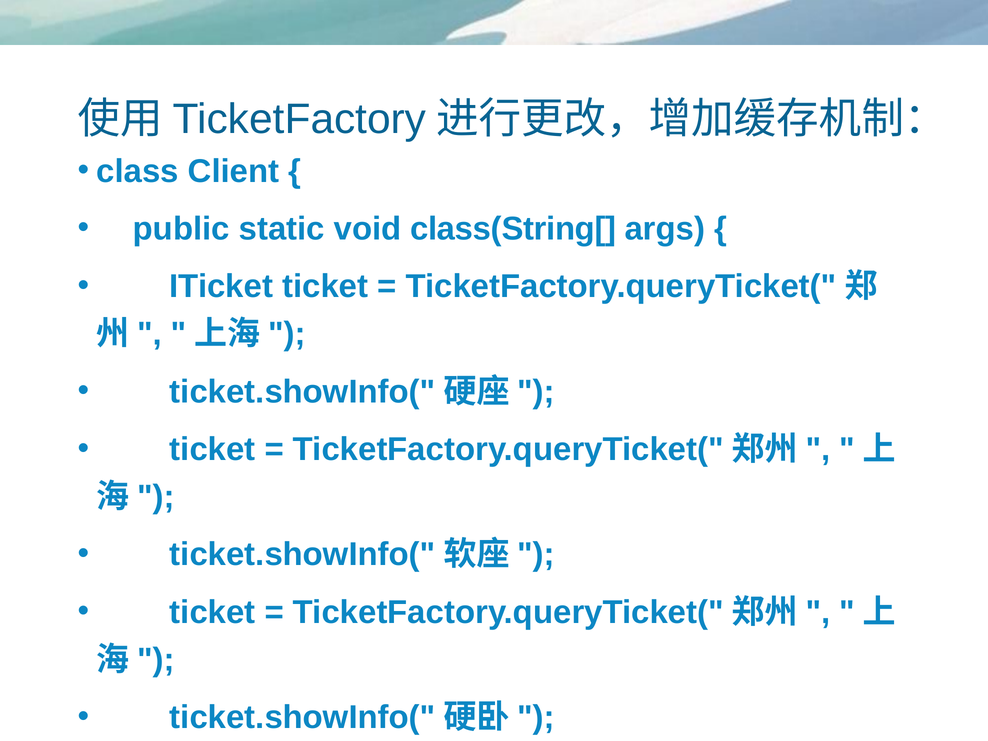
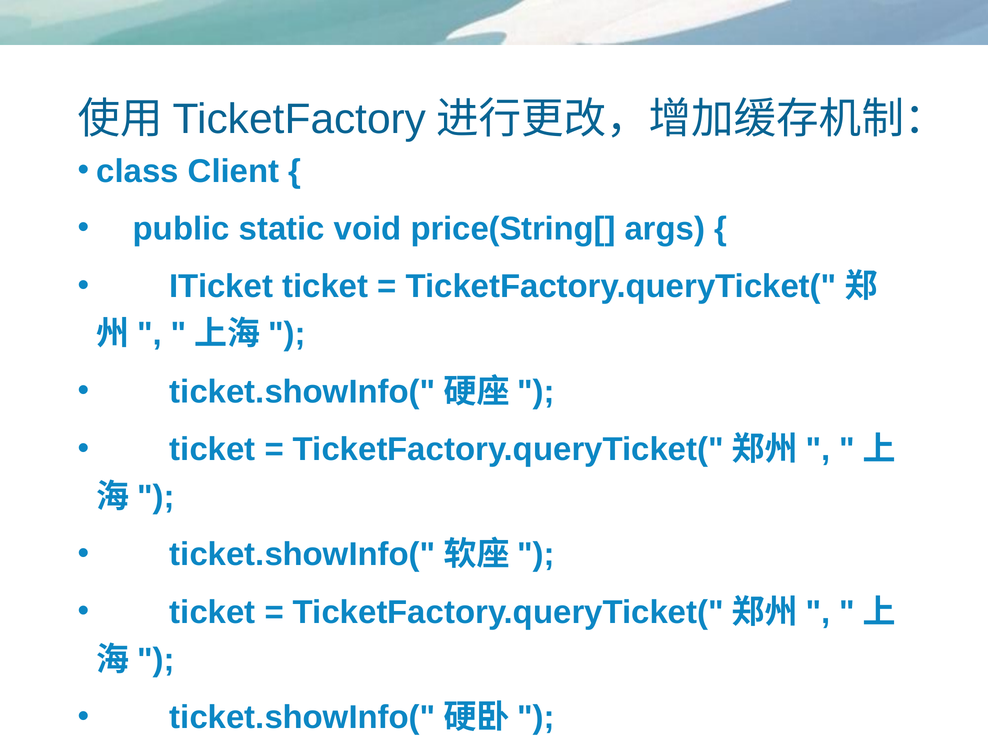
class(String[: class(String[ -> price(String[ (513, 229)
